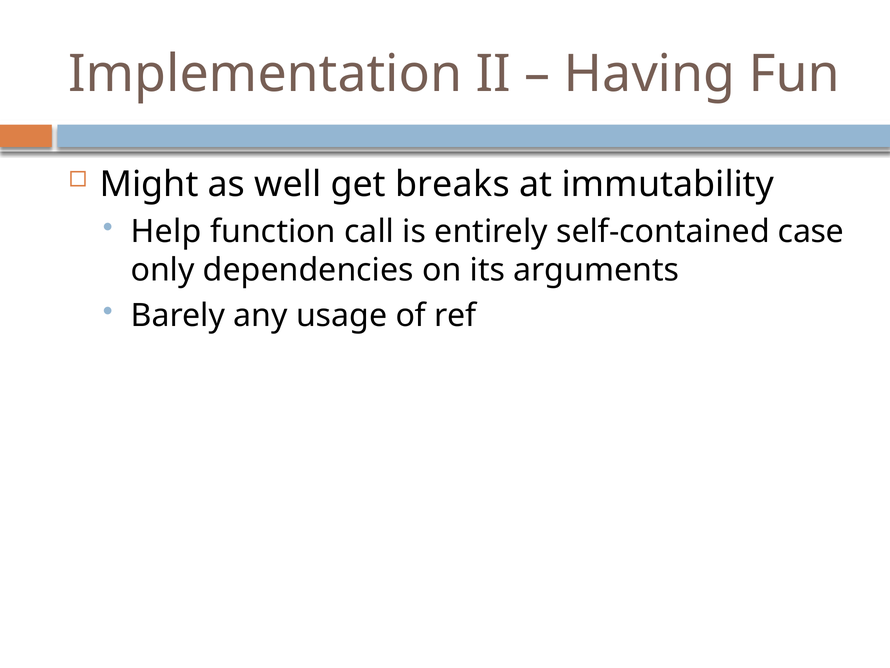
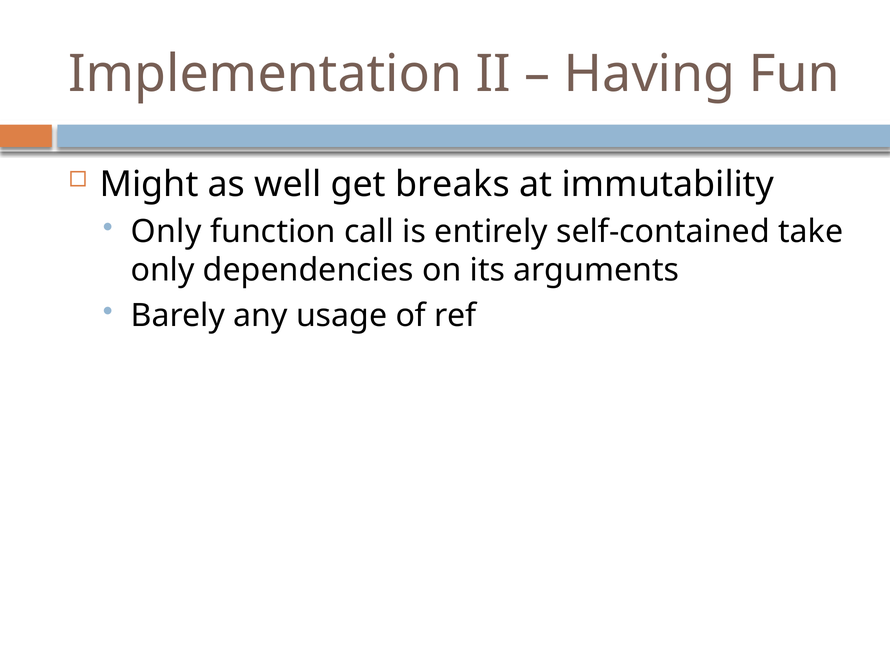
Help: Help -> Only (166, 231)
case: case -> take (811, 231)
